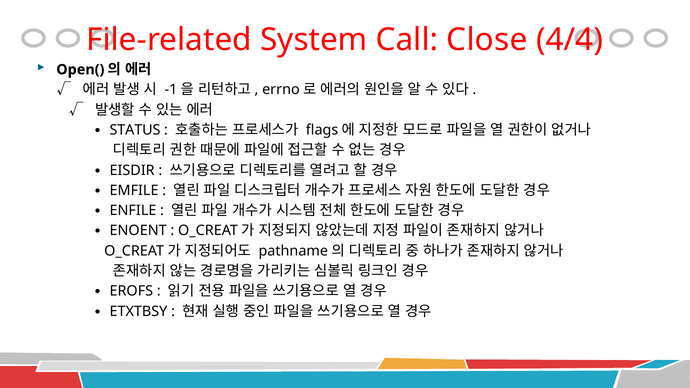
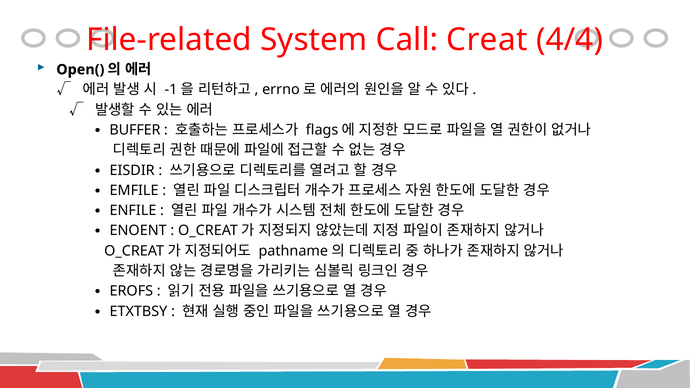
Close: Close -> Creat (487, 40)
STATUS: STATUS -> BUFFER (135, 130)
